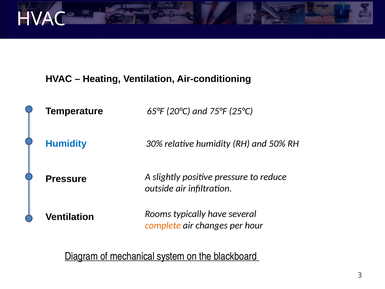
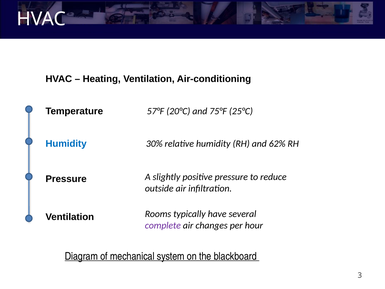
65°F: 65°F -> 57°F (156, 111)
50%: 50% -> 62% (277, 144)
complete colour: orange -> purple (163, 225)
